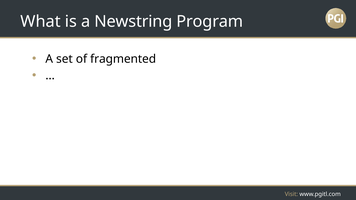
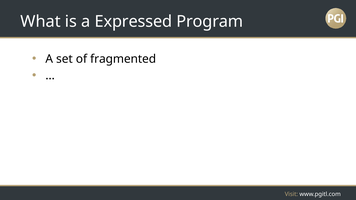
Newstring: Newstring -> Expressed (133, 21)
